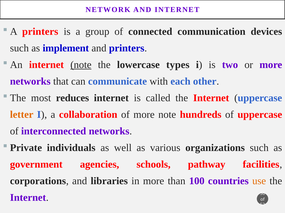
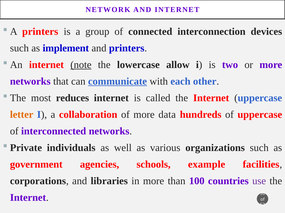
communication: communication -> interconnection (212, 32)
types: types -> allow (178, 65)
communicate underline: none -> present (118, 82)
more note: note -> data (167, 115)
pathway: pathway -> example (207, 165)
use colour: orange -> purple (259, 182)
